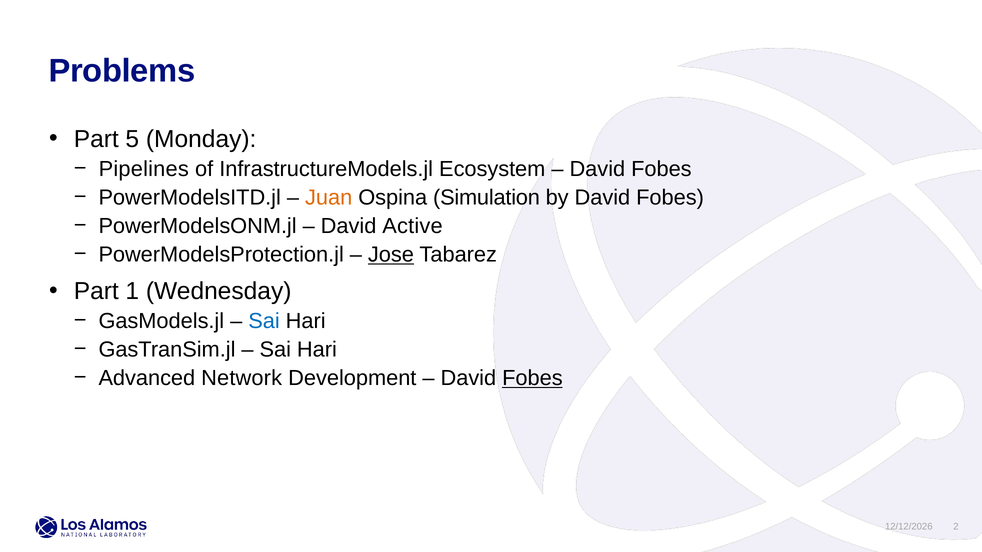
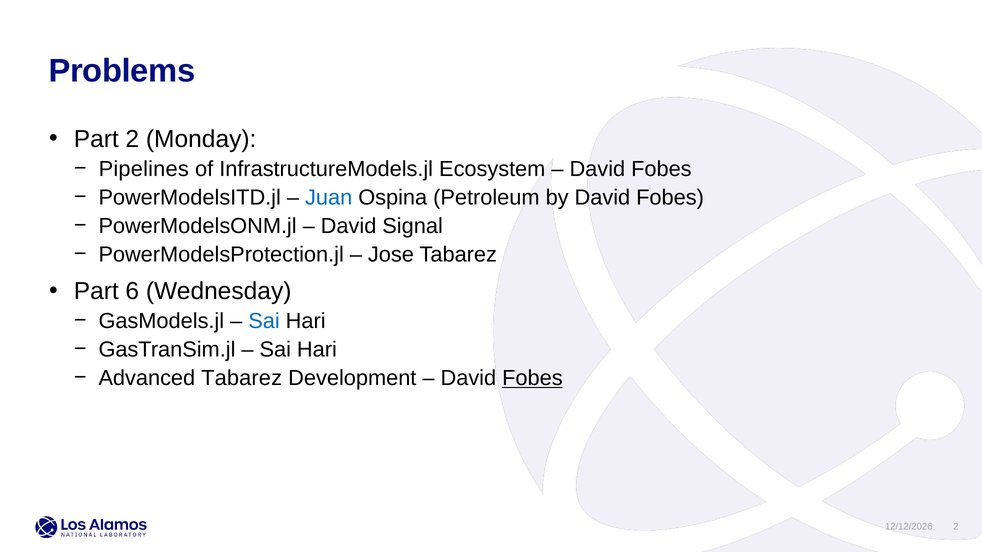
Part 5: 5 -> 2 (132, 139)
Juan colour: orange -> blue (329, 198)
Simulation: Simulation -> Petroleum (486, 198)
Active: Active -> Signal (413, 226)
Jose underline: present -> none (391, 255)
1: 1 -> 6 (132, 291)
Advanced Network: Network -> Tabarez (242, 378)
